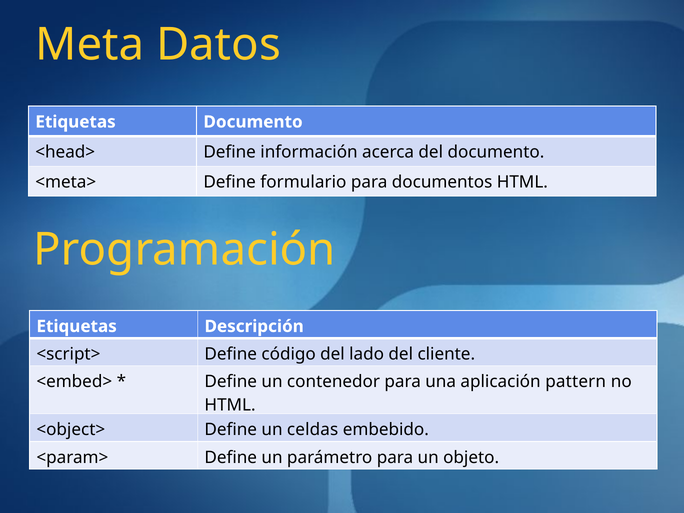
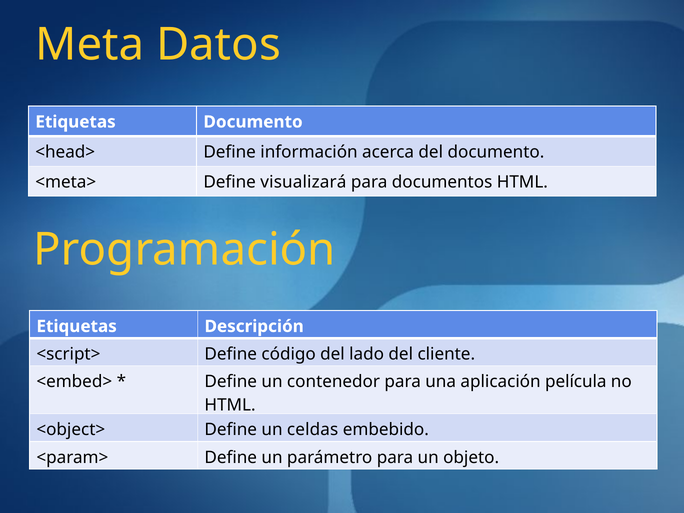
formulario: formulario -> visualizará (303, 182)
pattern: pattern -> película (576, 382)
